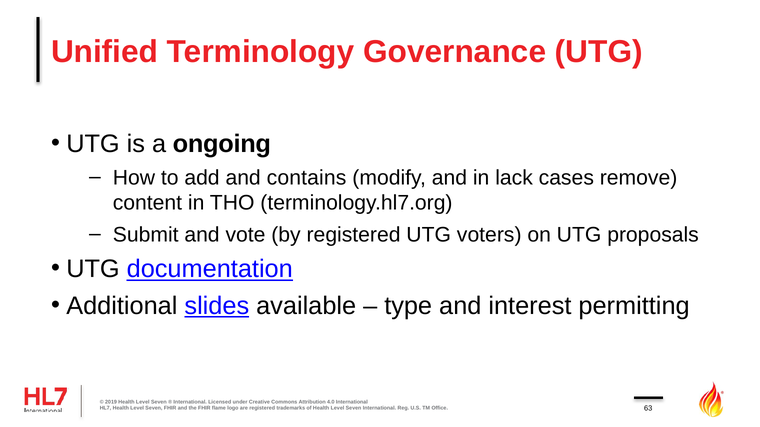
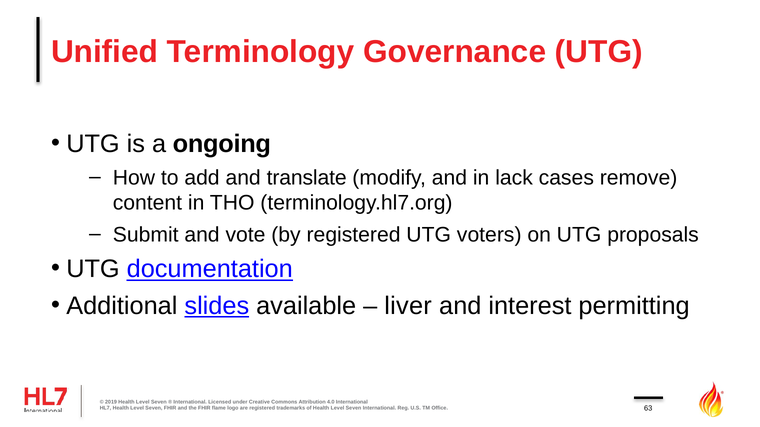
contains: contains -> translate (307, 178)
type: type -> liver (408, 306)
